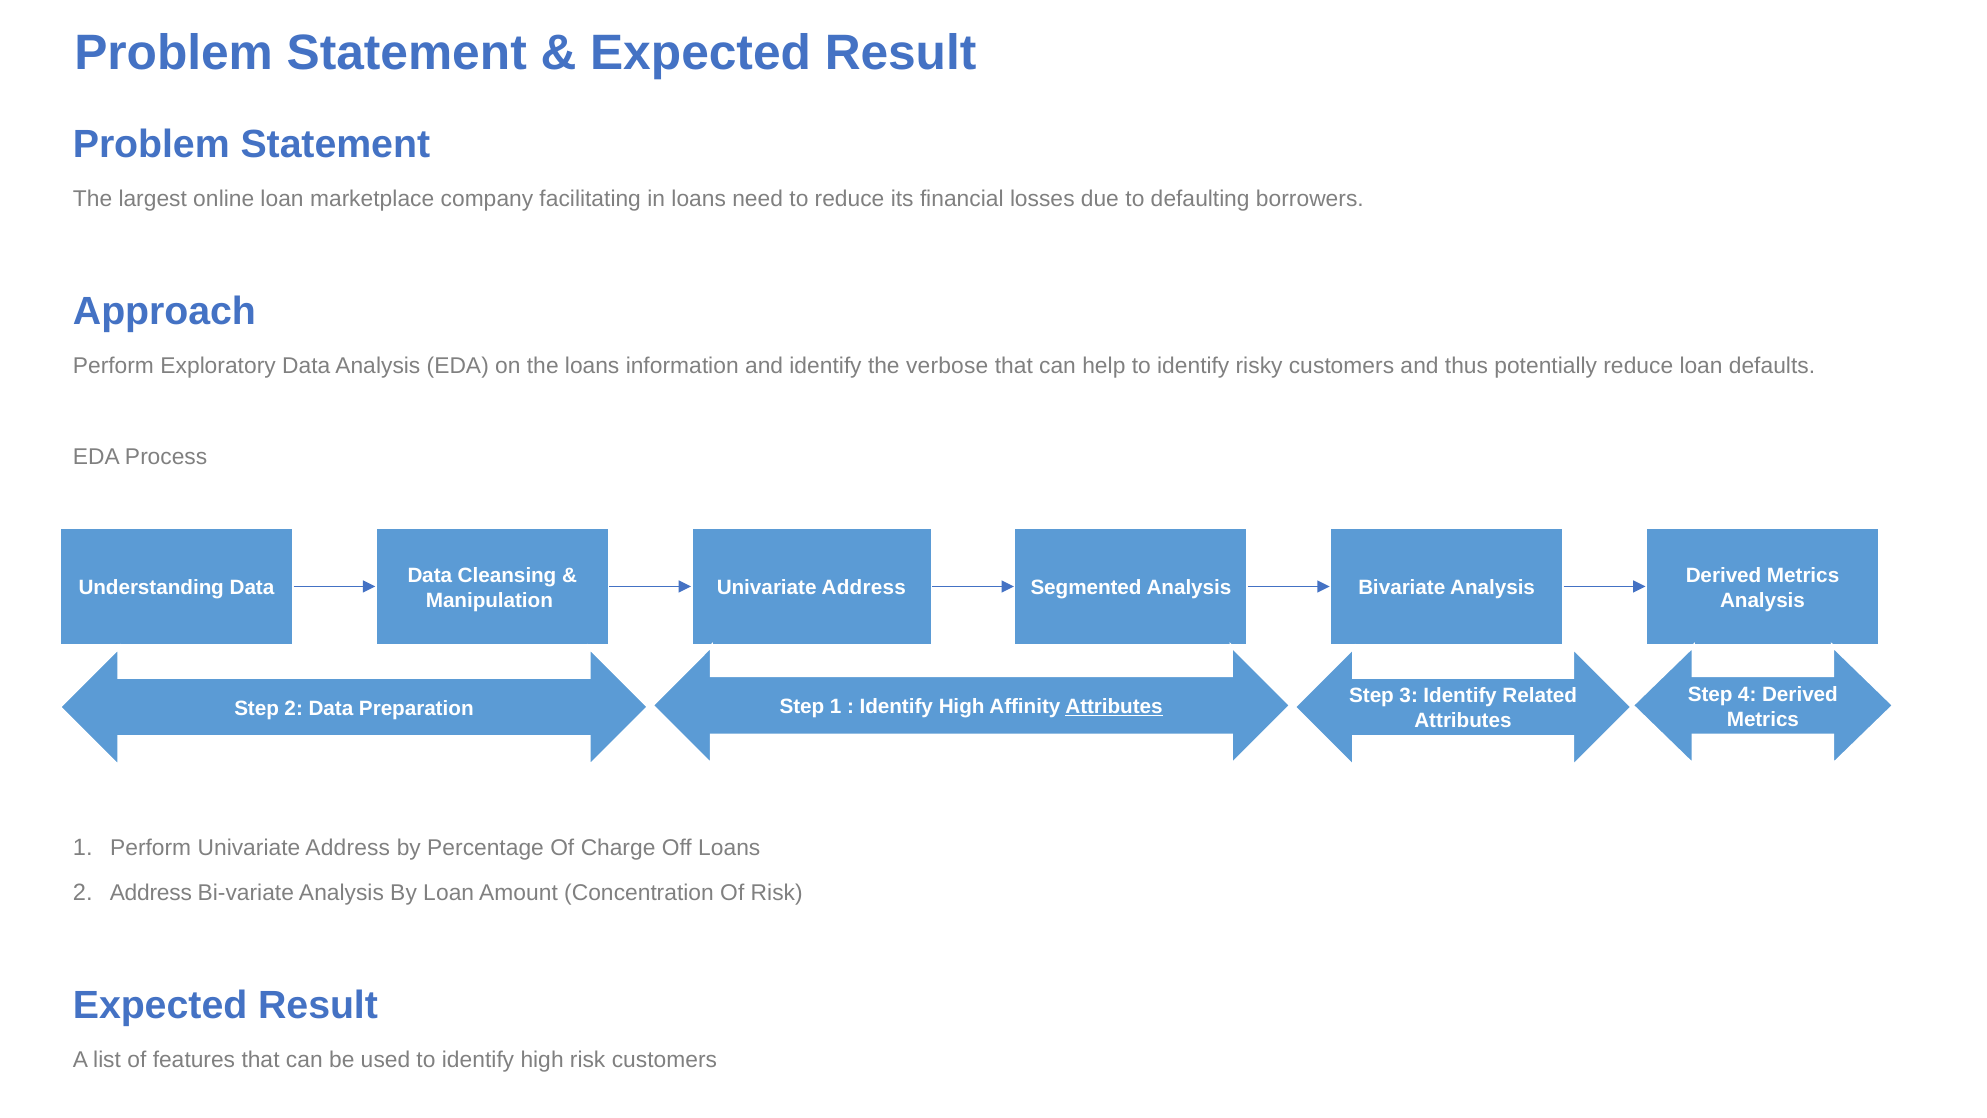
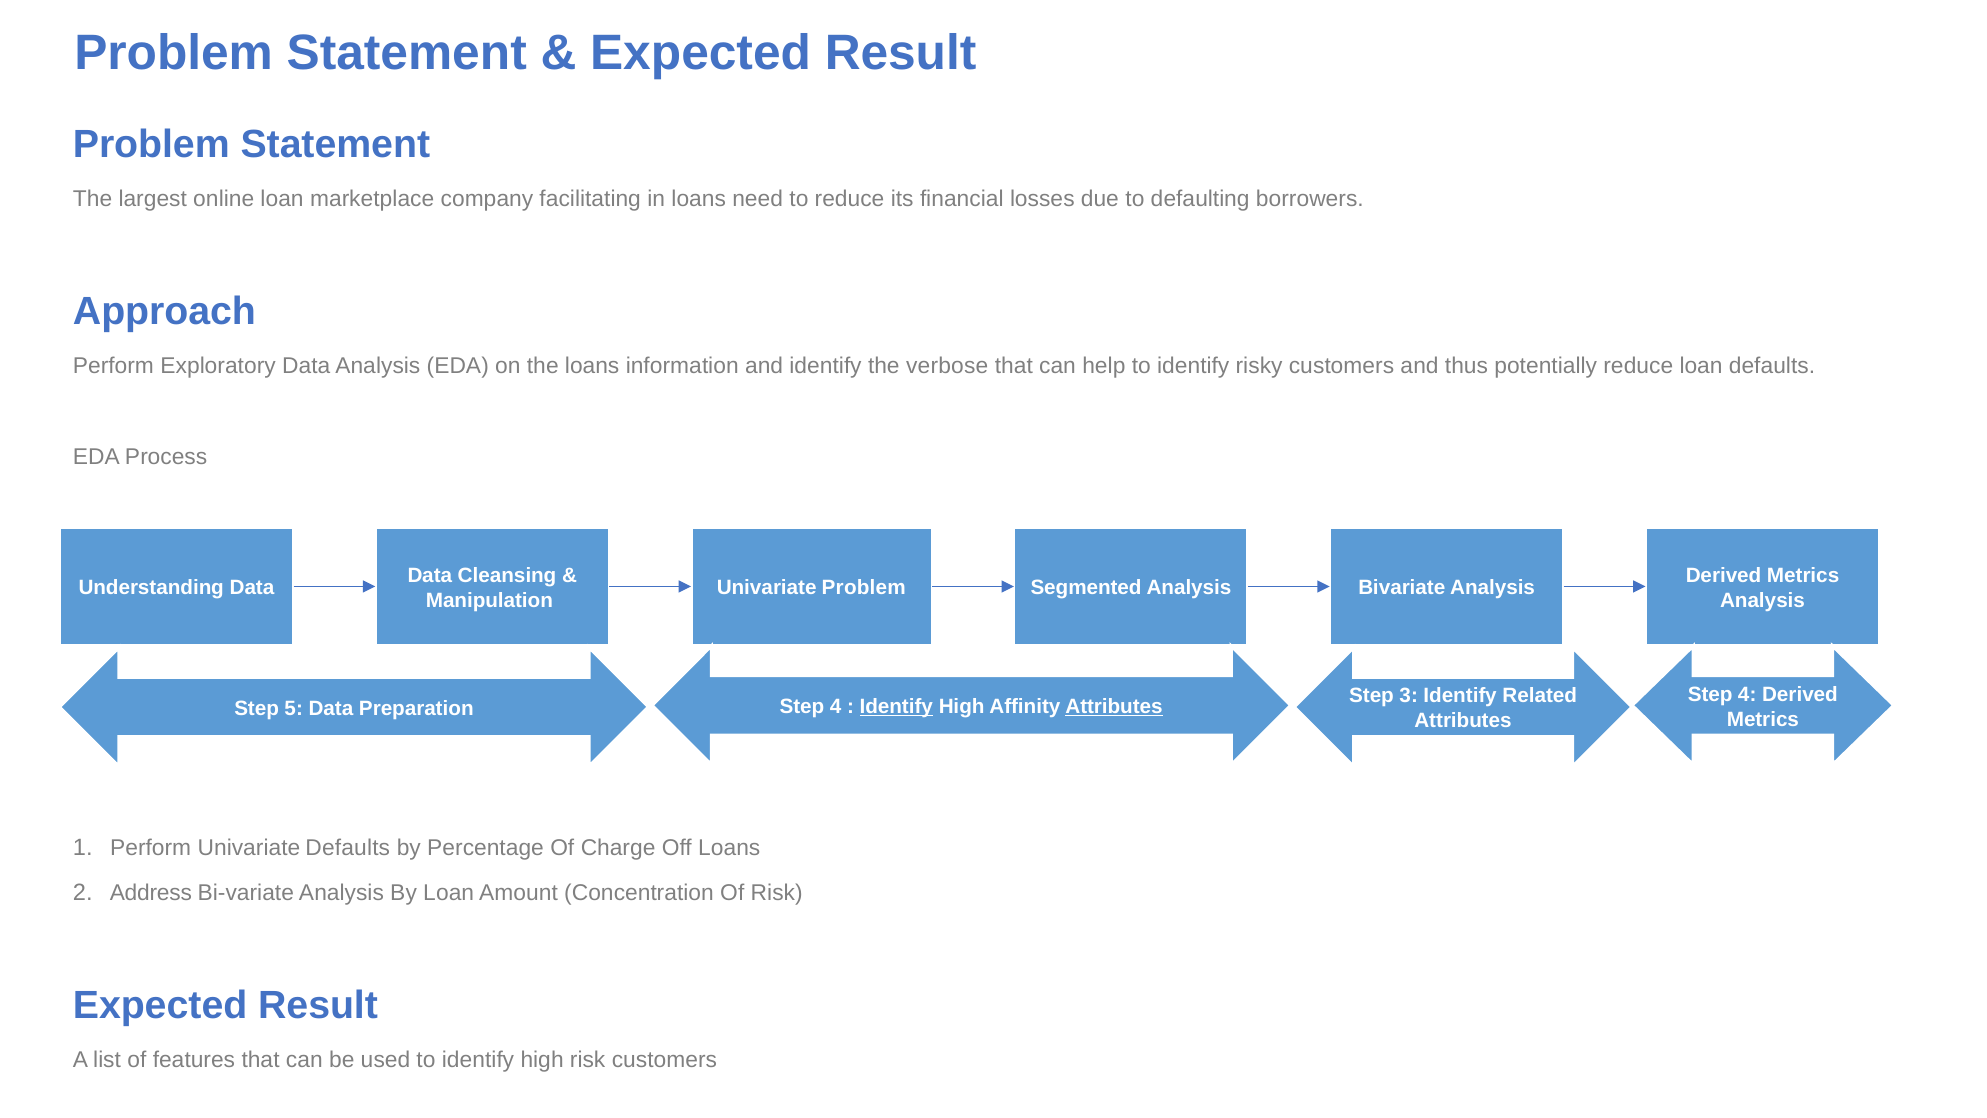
Address: Address -> Problem (864, 588)
Step 2: 2 -> 5 (294, 708)
Preparation Step 1: 1 -> 4 (836, 707)
Identify underline: none -> present (896, 707)
Perform Univariate Address: Address -> Defaults (348, 847)
